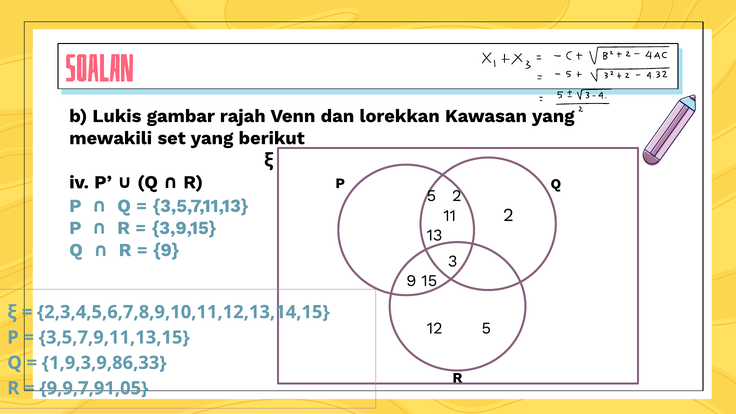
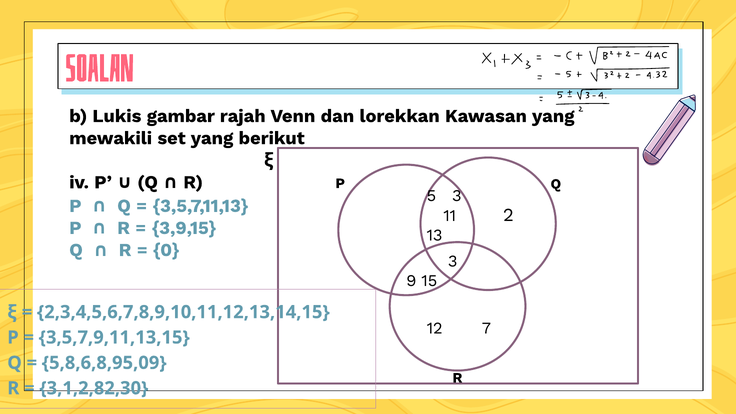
5 2: 2 -> 3 (457, 196)
9: 9 -> 0 (166, 250)
12 5: 5 -> 7 (486, 329)
1,9,3,9,86,33: 1,9,3,9,86,33 -> 5,8,6,8,95,09 (104, 363)
9,9,7,91,05: 9,9,7,91,05 -> 3,1,2,82,30 (94, 388)
